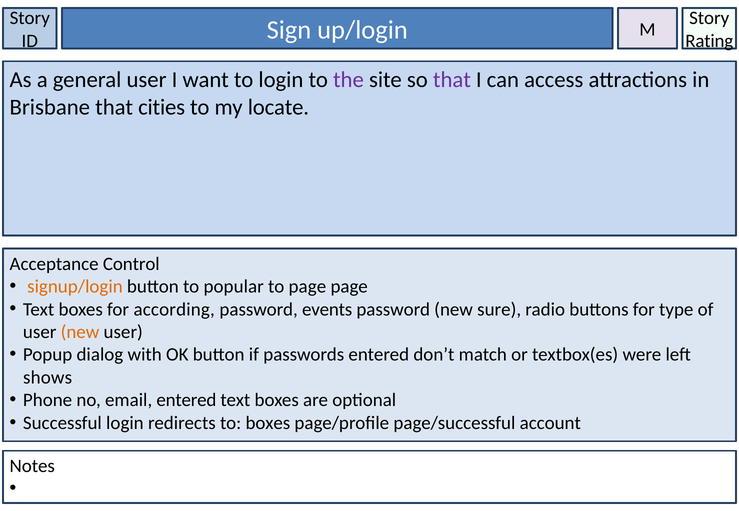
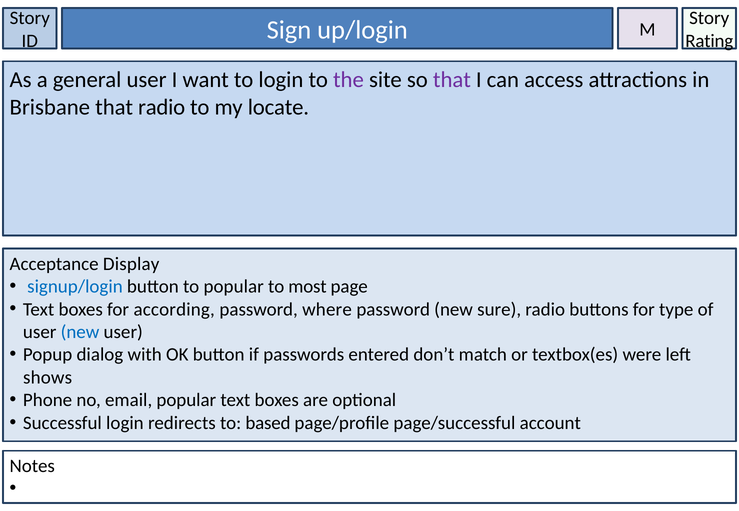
that cities: cities -> radio (162, 107)
Control: Control -> Display (131, 264)
signup/login colour: orange -> blue (75, 287)
to page: page -> most (308, 287)
events: events -> where (327, 310)
new colour: orange -> blue (80, 332)
email entered: entered -> popular (186, 401)
to boxes: boxes -> based (268, 423)
